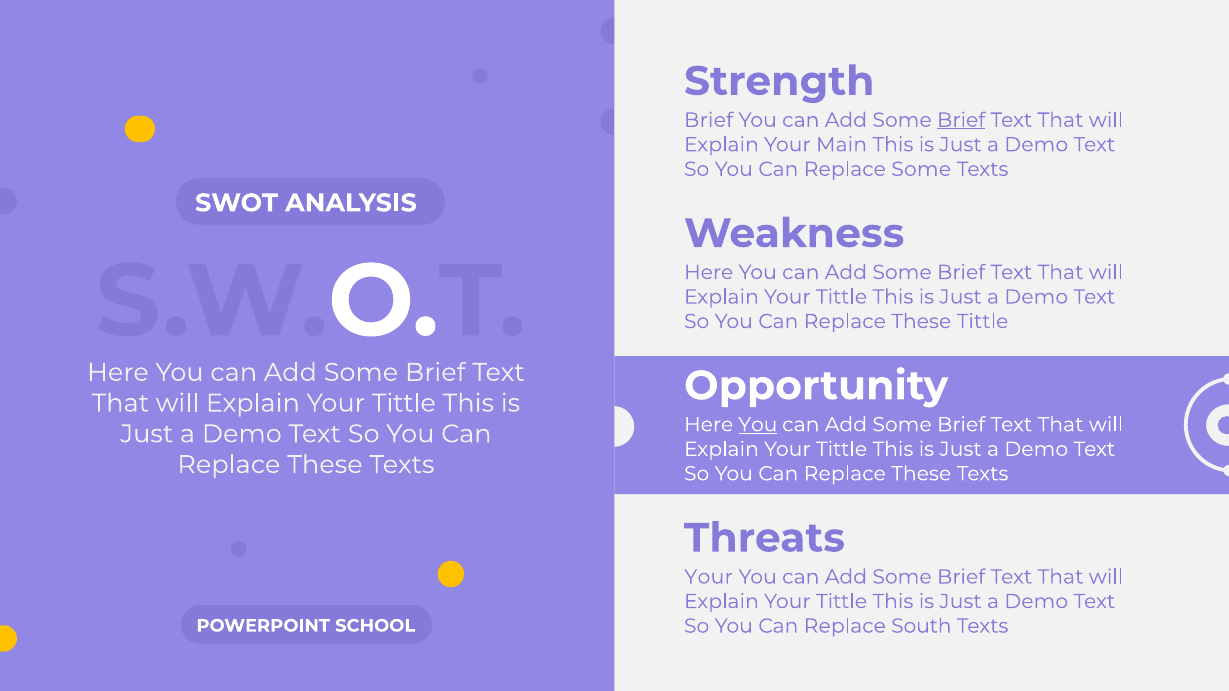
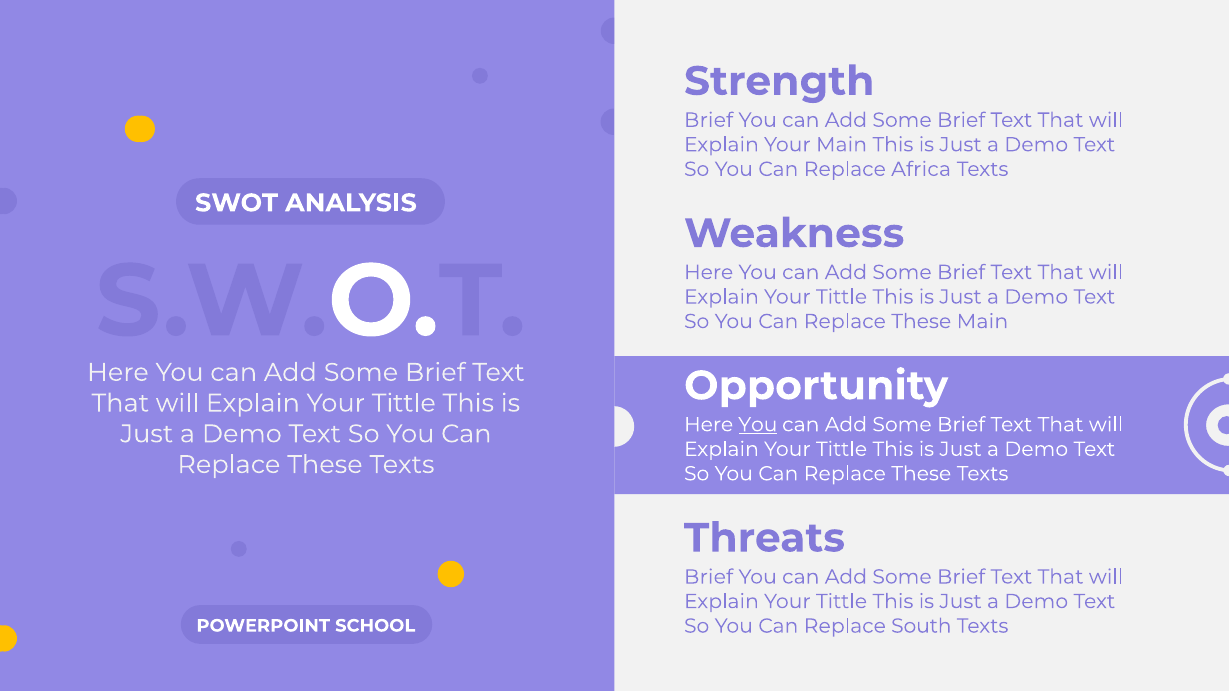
Brief underline: present -> none (961, 120)
Replace Some: Some -> Africa (921, 169)
These Tittle: Tittle -> Main (982, 322)
Your: Your -> Brief (709, 577)
